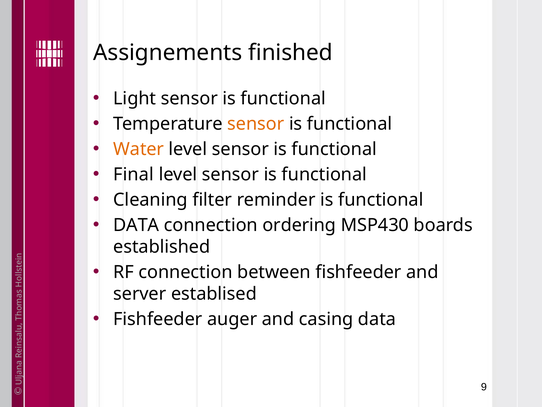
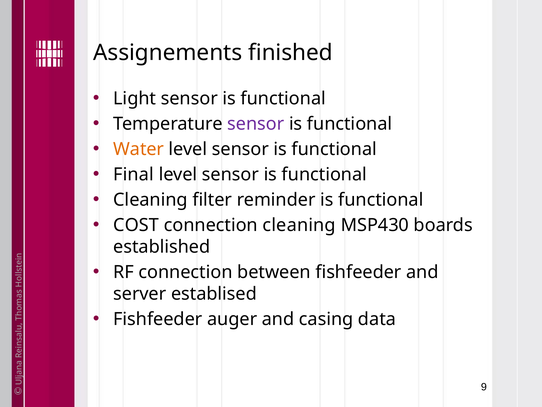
sensor colour: orange -> purple (256, 124)
DATA: DATA -> COST (136, 225)
connection ordering: ordering -> cleaning (299, 225)
